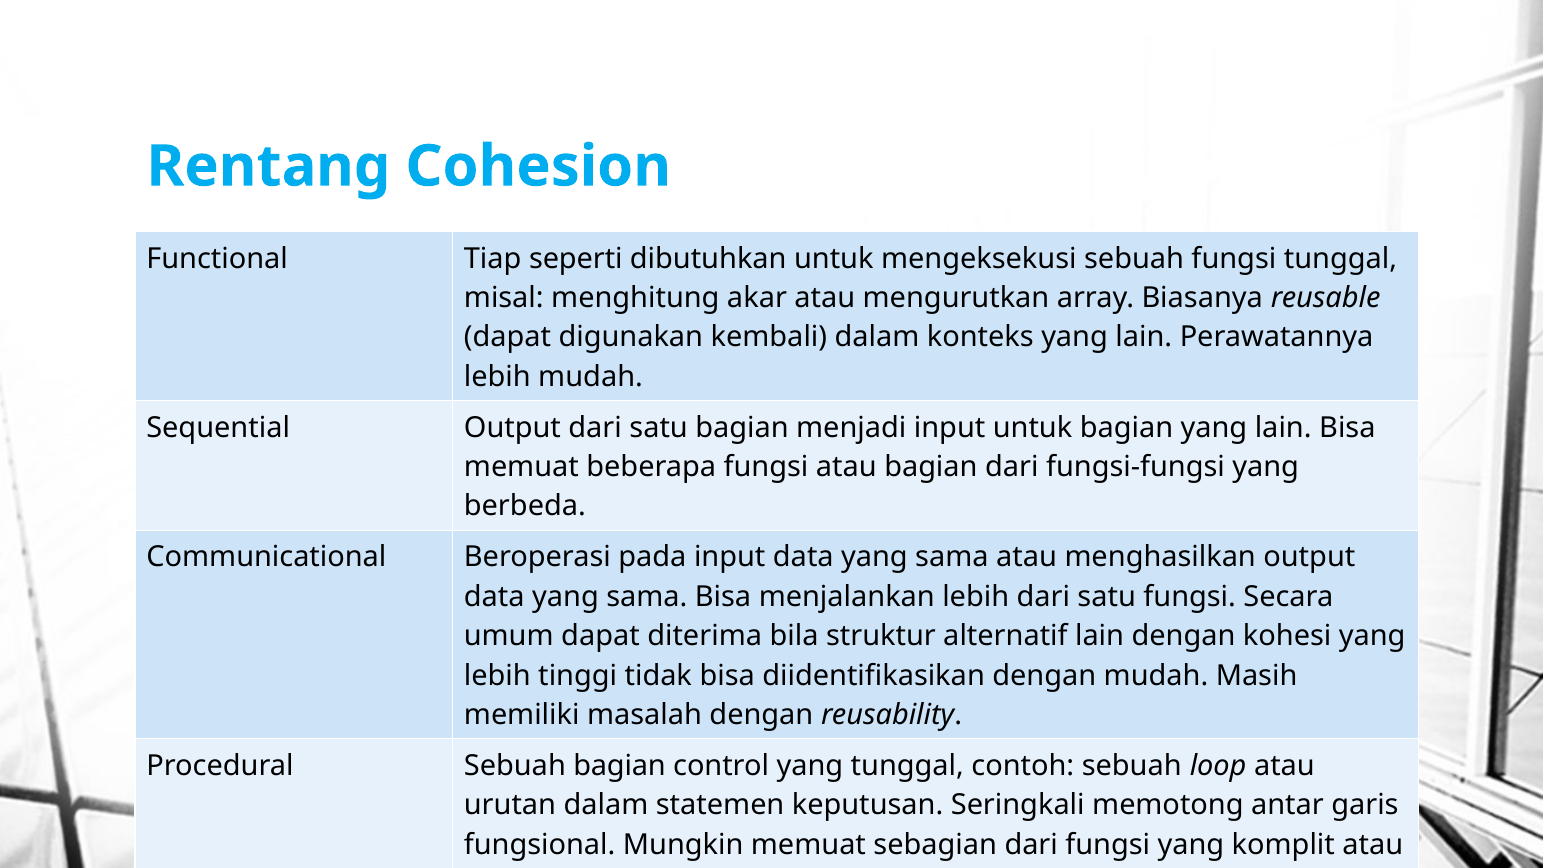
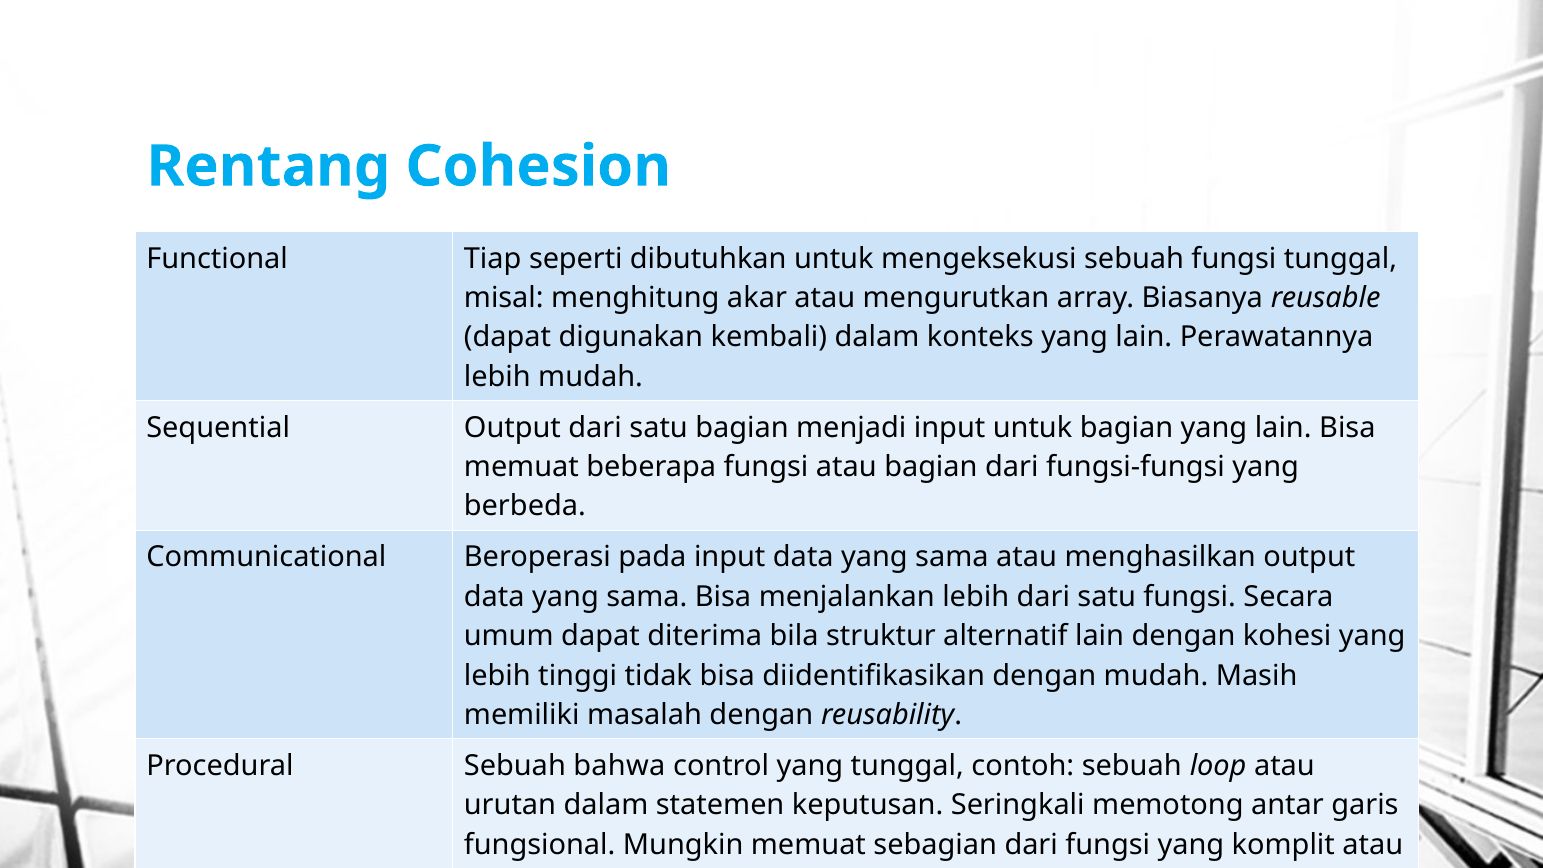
Sebuah bagian: bagian -> bahwa (619, 766)
